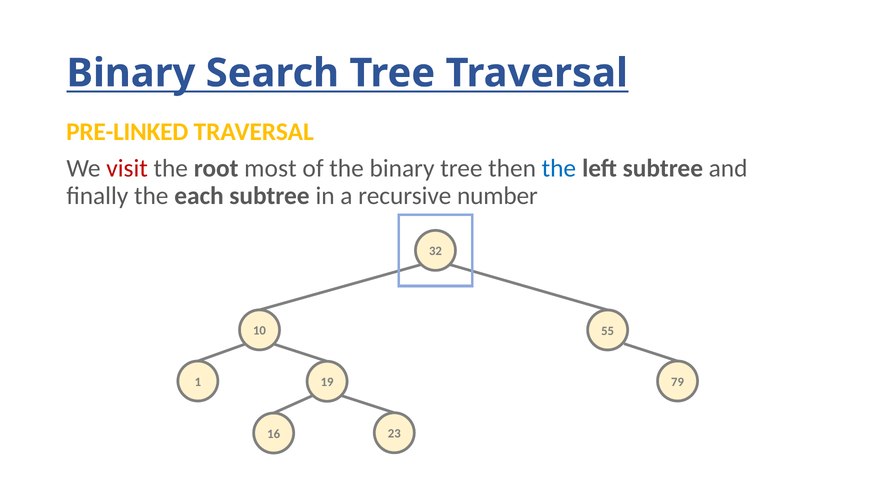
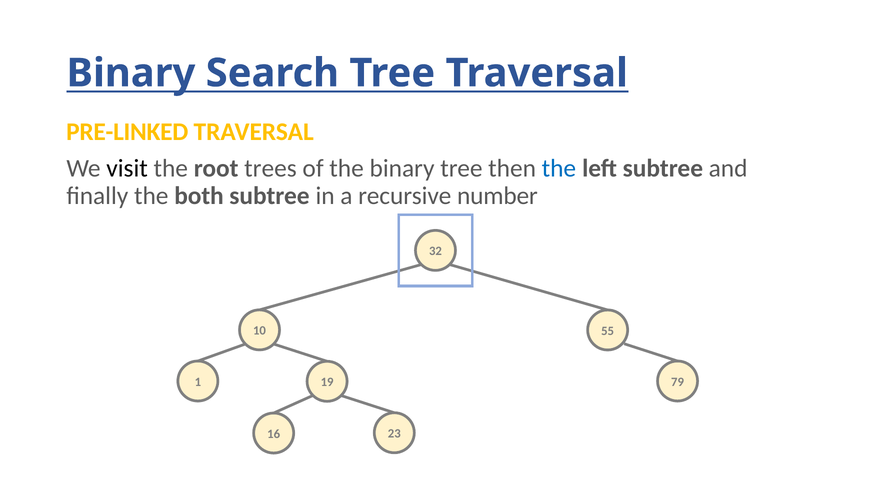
visit colour: red -> black (127, 168)
most: most -> trees (271, 168)
each: each -> both (199, 196)
